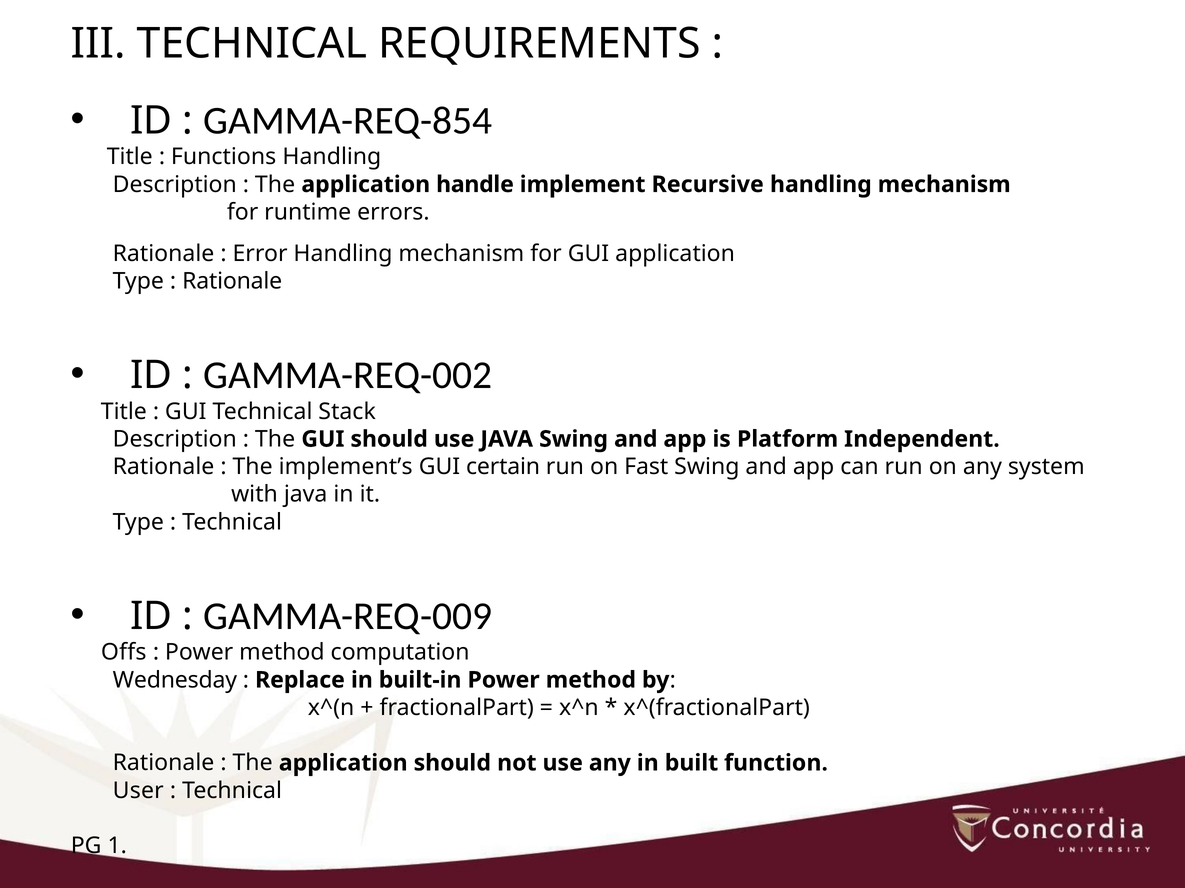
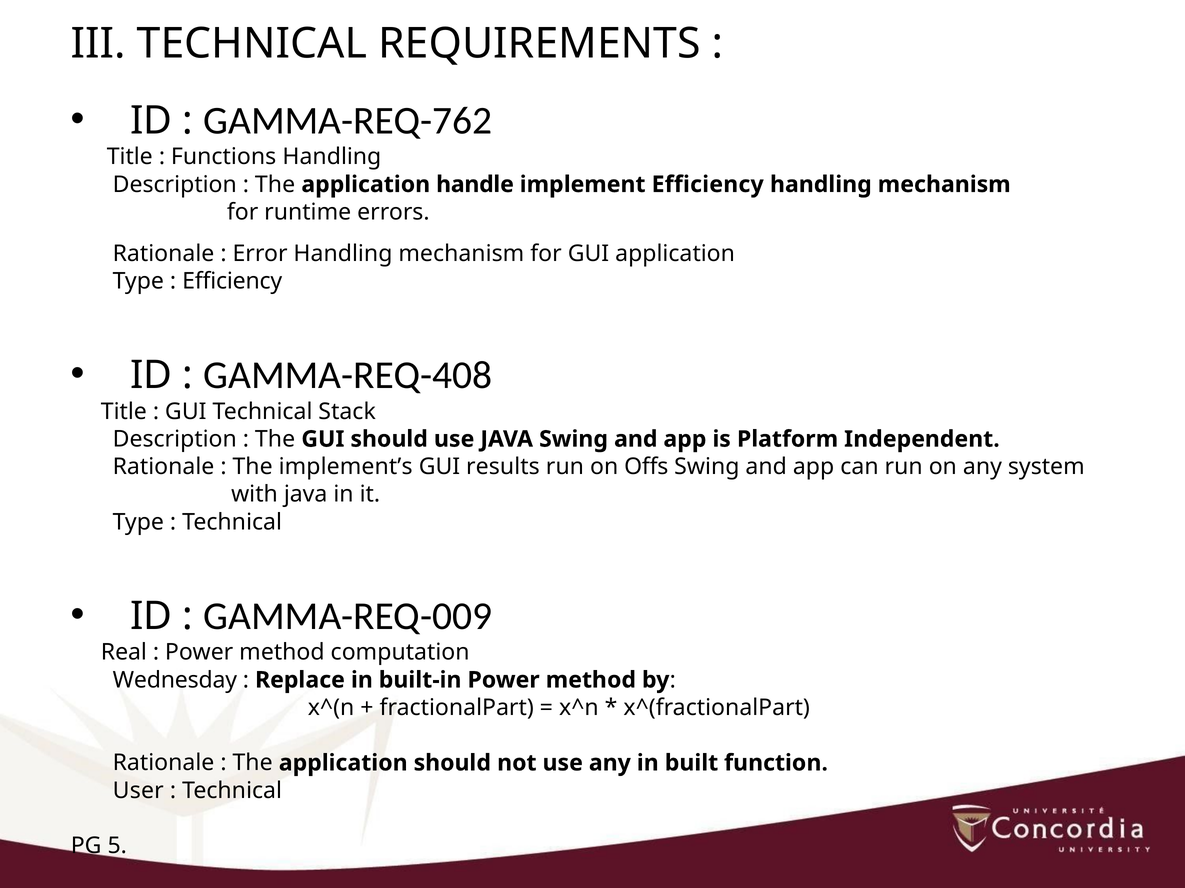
GAMMA-REQ-854: GAMMA-REQ-854 -> GAMMA-REQ-762 (348, 121)
implement Recursive: Recursive -> Efficiency (708, 185)
Rationale: Rationale -> Efficiency (232, 281)
GAMMA-REQ-002: GAMMA-REQ-002 -> GAMMA-REQ-408 (348, 375)
certain: certain -> results (503, 467)
Fast: Fast -> Offs (646, 467)
Offs: Offs -> Real (124, 653)
1: 1 -> 5 (117, 847)
